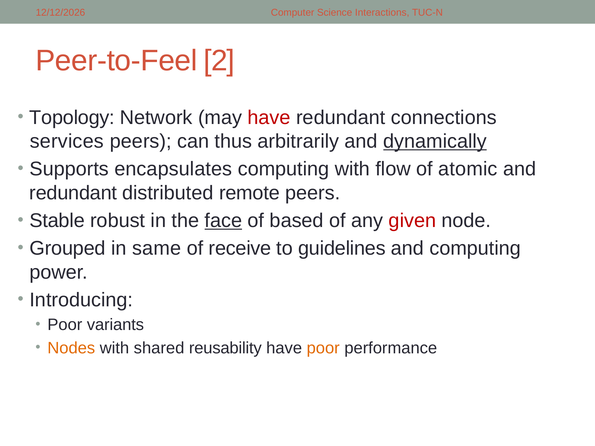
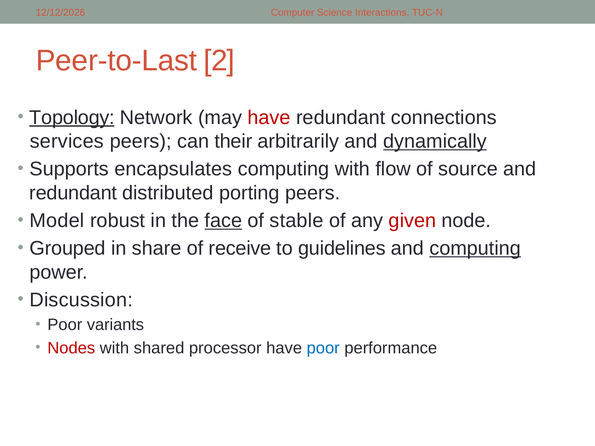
Peer-to-Feel: Peer-to-Feel -> Peer-to-Last (116, 61)
Topology underline: none -> present (72, 118)
thus: thus -> their (233, 141)
atomic: atomic -> source (468, 169)
remote: remote -> porting (249, 193)
Stable: Stable -> Model (57, 221)
based: based -> stable (297, 221)
same: same -> share (157, 248)
computing underline: none -> present (475, 248)
Introducing: Introducing -> Discussion (81, 300)
Nodes colour: orange -> red (71, 348)
reusability: reusability -> processor (225, 348)
poor colour: orange -> blue (323, 348)
